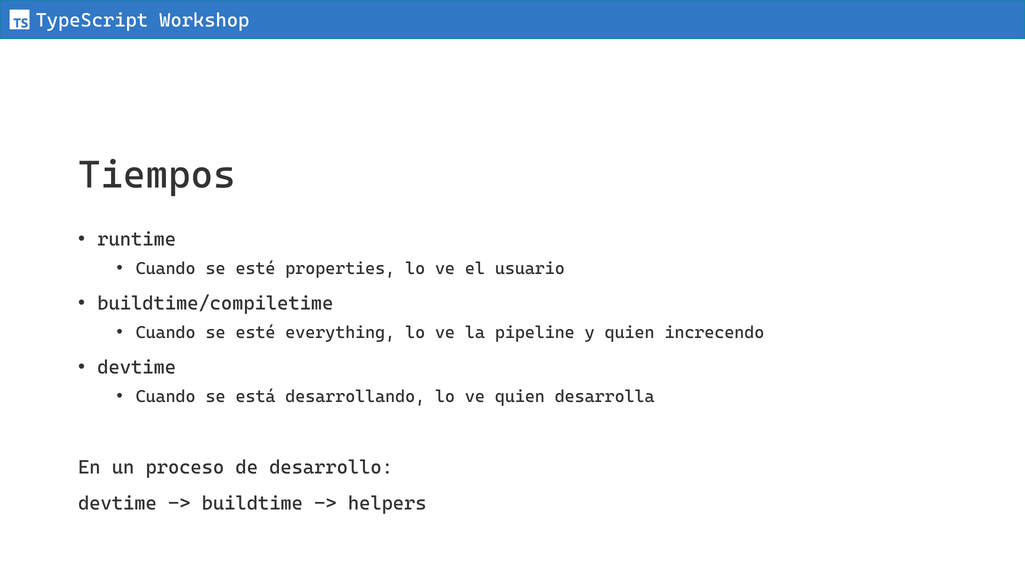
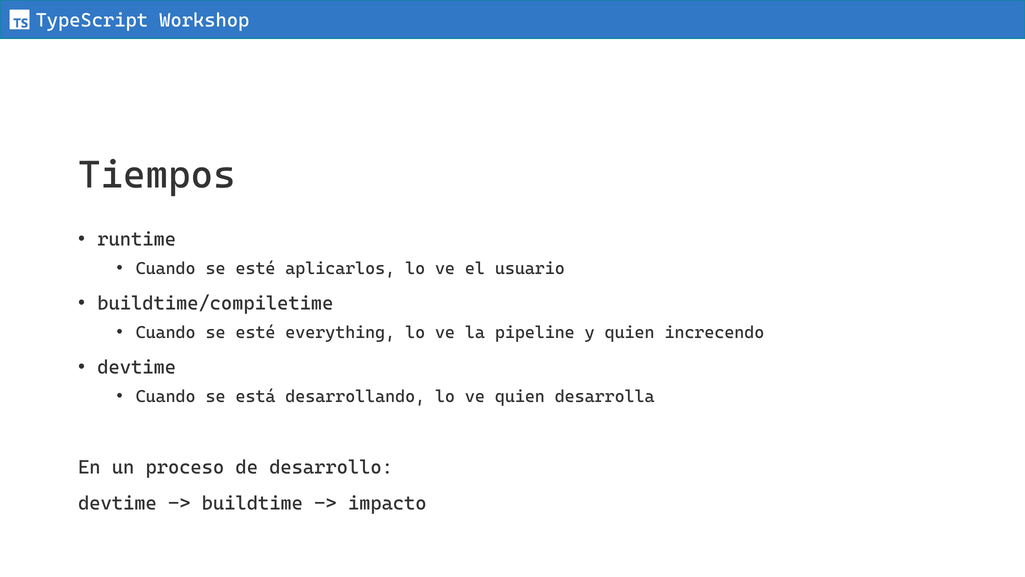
properties: properties -> aplicarlos (340, 268)
helpers: helpers -> impacto (387, 503)
